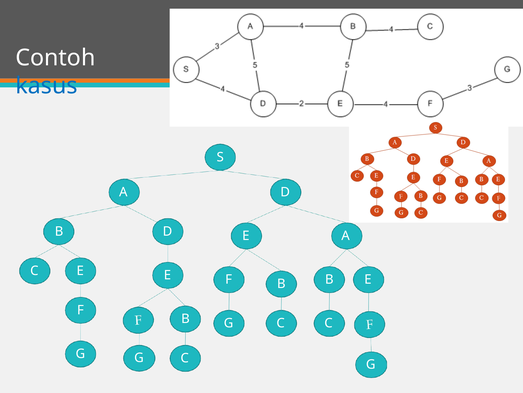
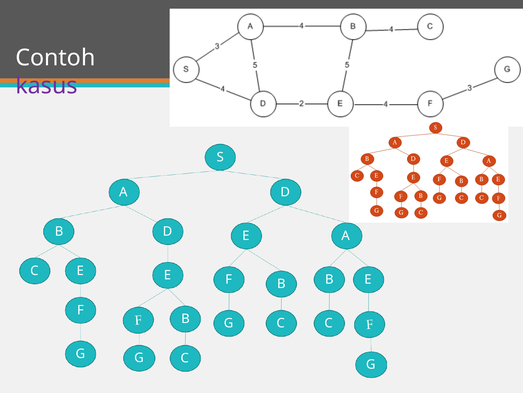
kasus colour: blue -> purple (47, 86)
